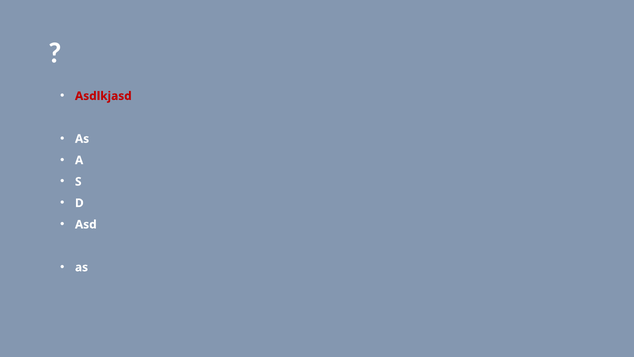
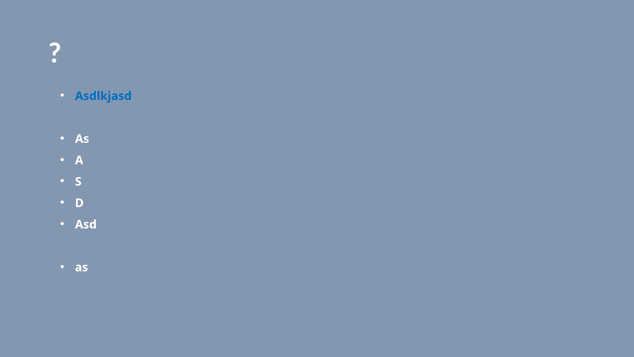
Asdlkjasd colour: red -> blue (103, 96)
